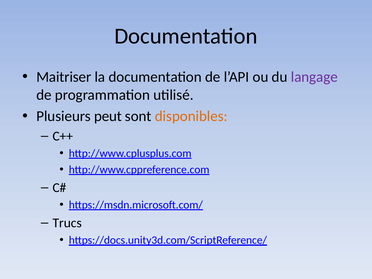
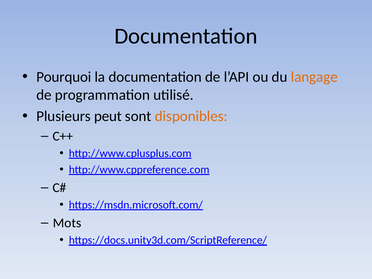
Maitriser: Maitriser -> Pourquoi (64, 77)
langage colour: purple -> orange (314, 77)
Trucs: Trucs -> Mots (67, 223)
